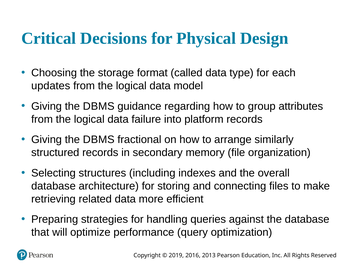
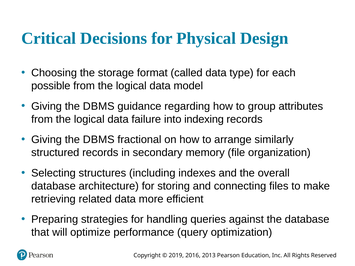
updates: updates -> possible (51, 86)
platform: platform -> indexing (204, 119)
